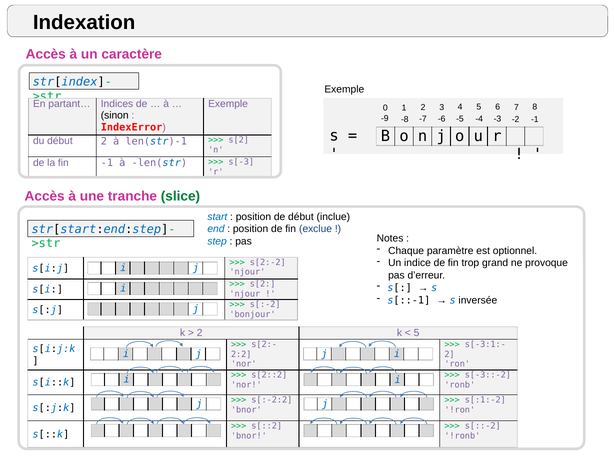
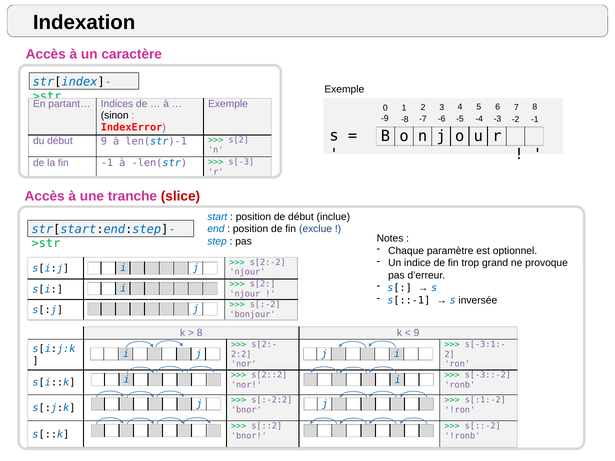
début 2: 2 -> 9 (104, 141)
slice colour: green -> red (180, 196)
2: 2 -> 8 (200, 333)
5: 5 -> 9 (417, 333)
